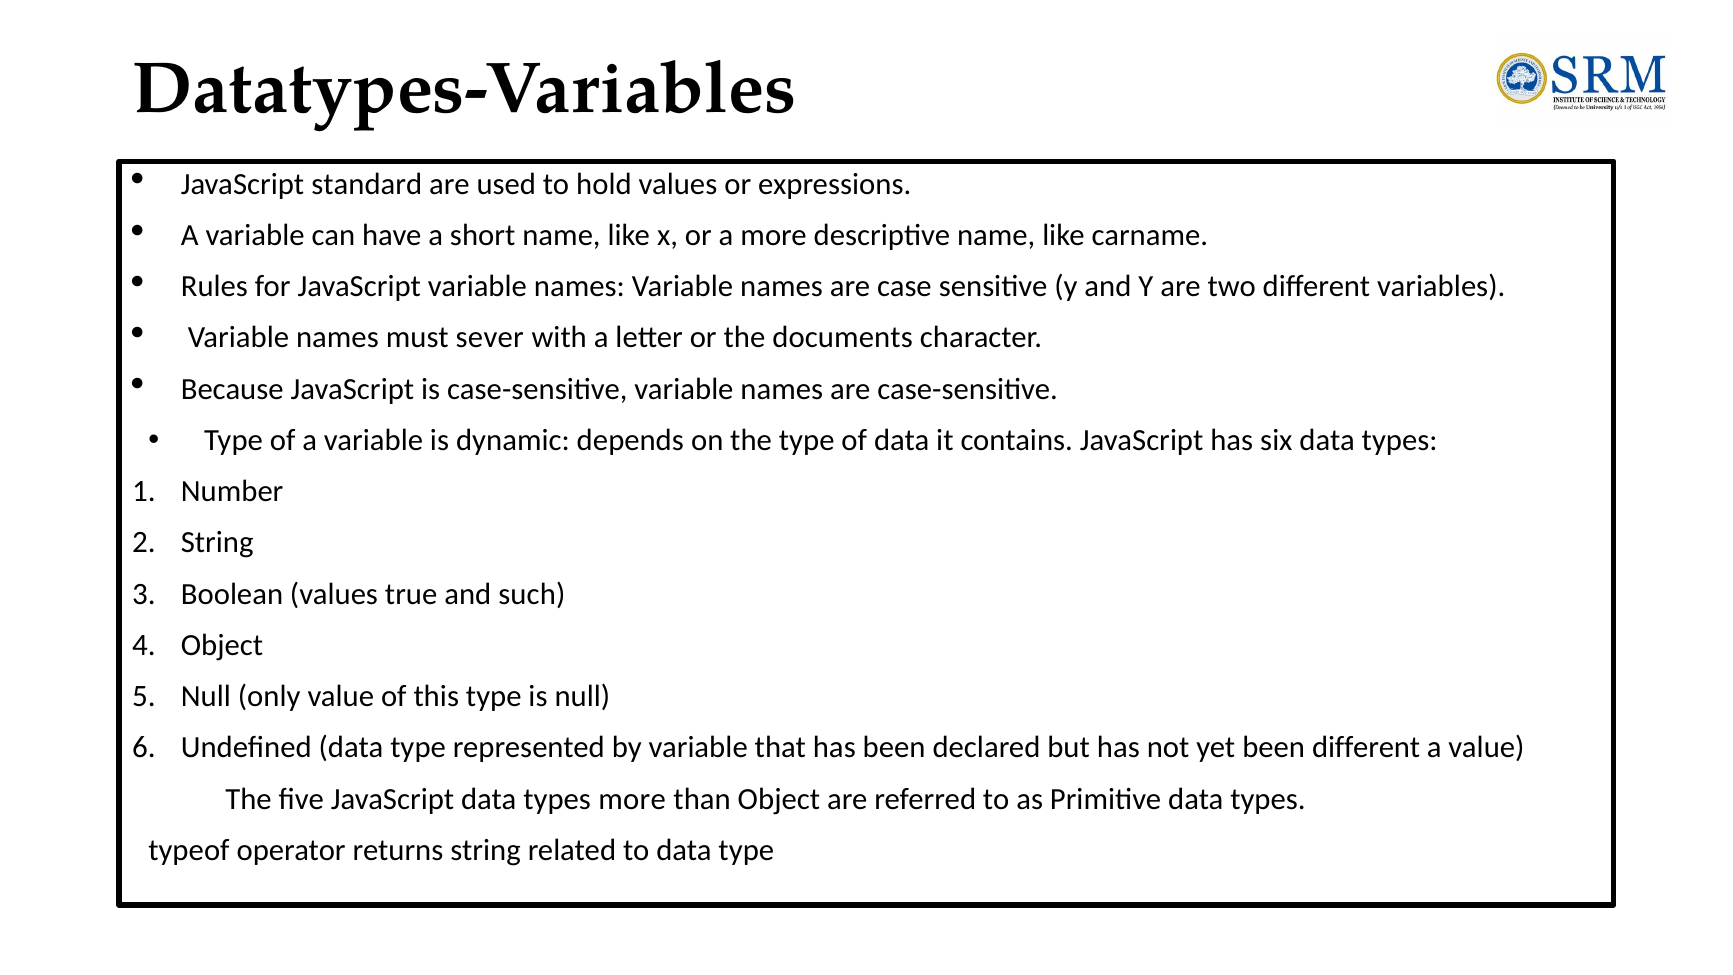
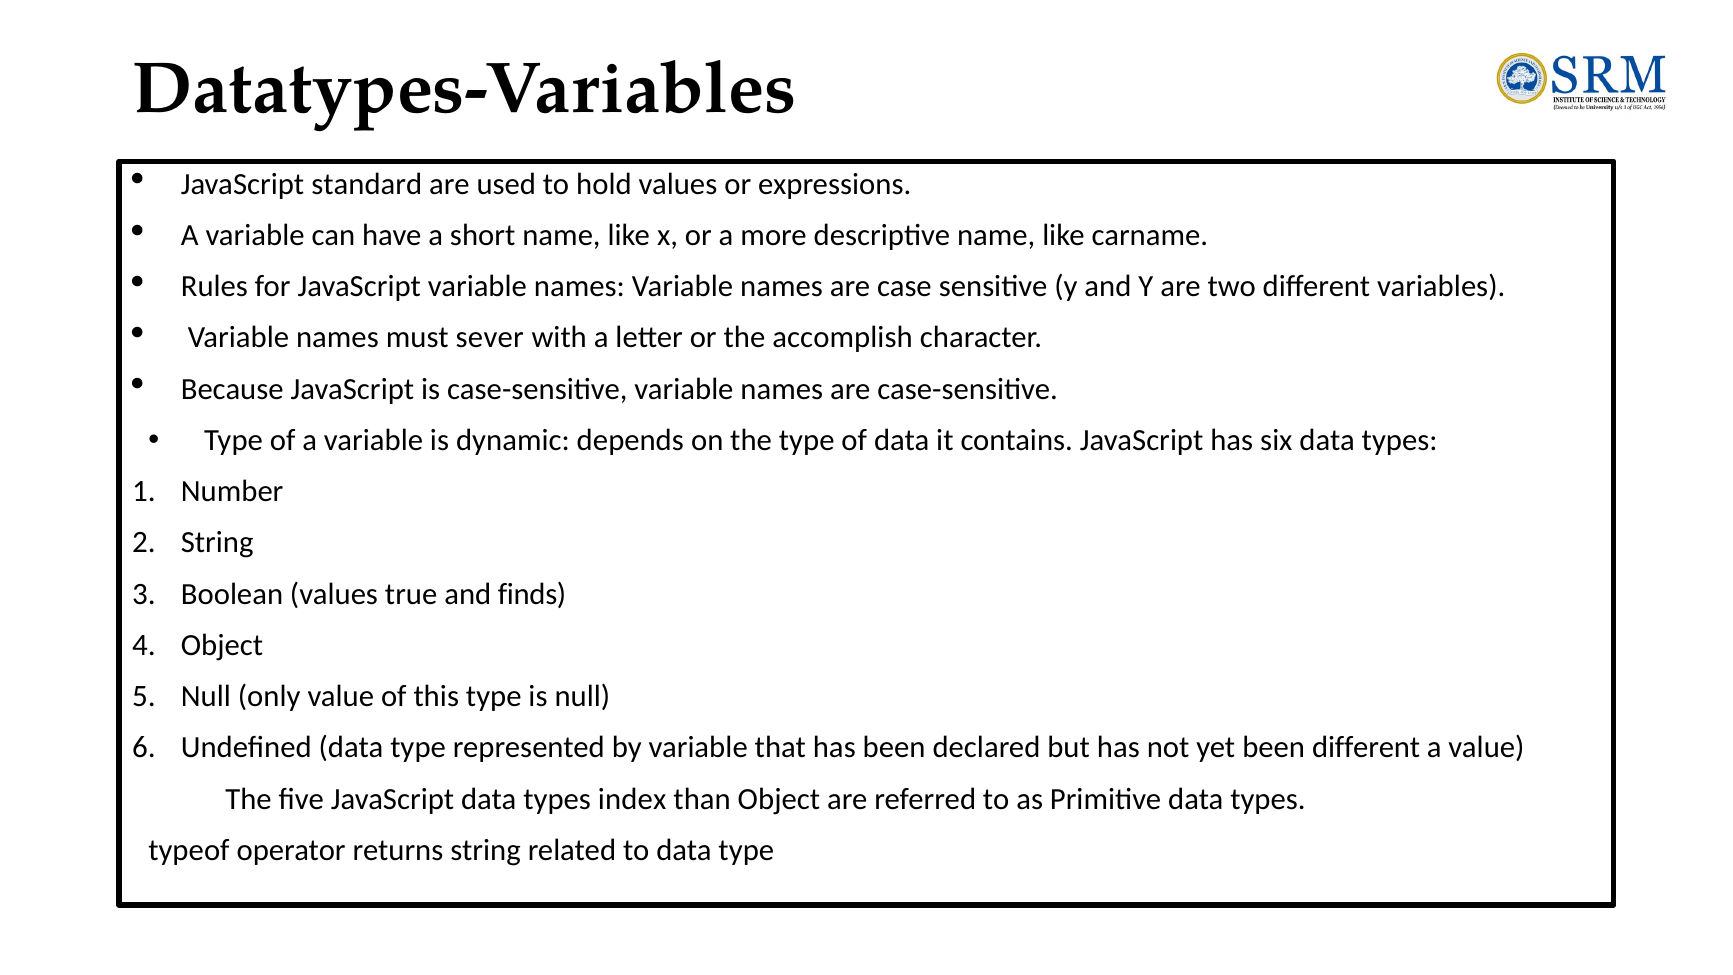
documents: documents -> accomplish (843, 338)
such: such -> finds (532, 594)
types more: more -> index (632, 799)
